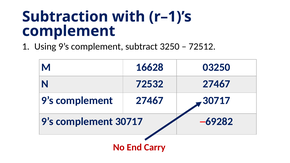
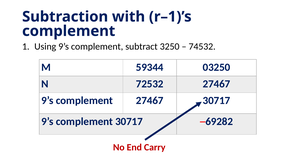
72512: 72512 -> 74532 (202, 46)
16628: 16628 -> 59344 (150, 67)
